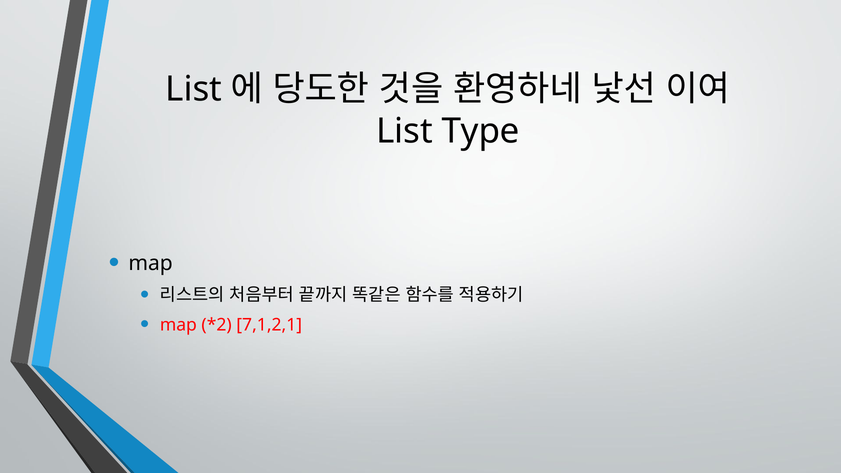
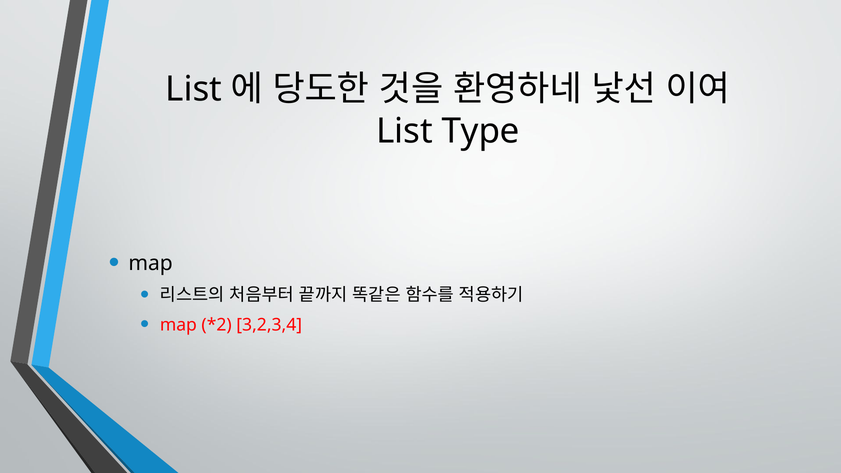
7,1,2,1: 7,1,2,1 -> 3,2,3,4 (269, 325)
